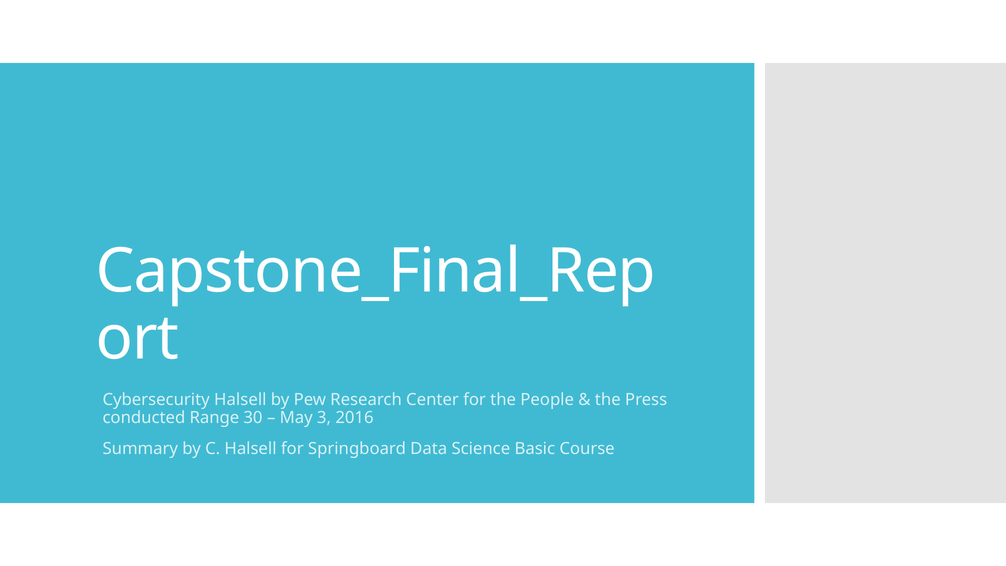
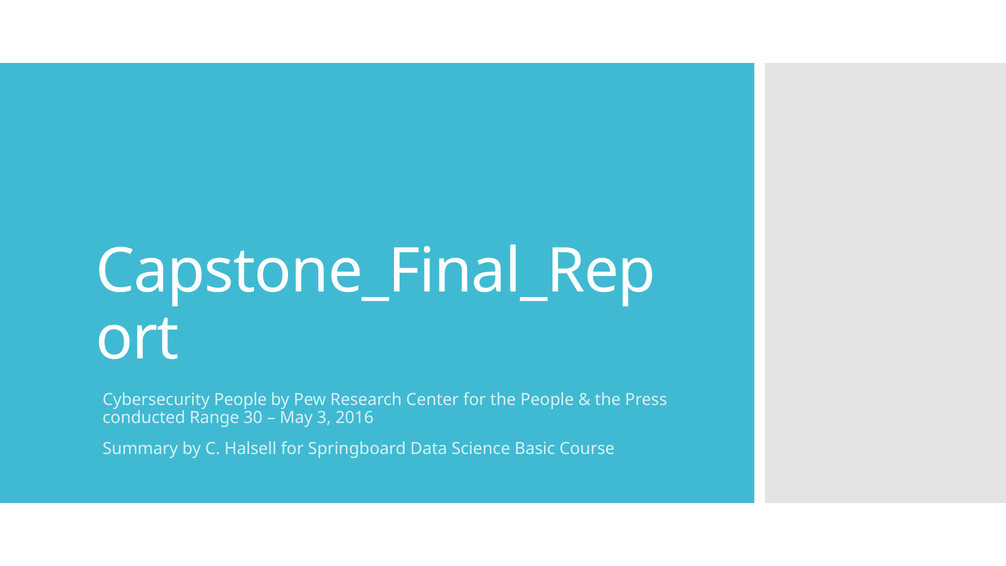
Cybersecurity Halsell: Halsell -> People (240, 400)
